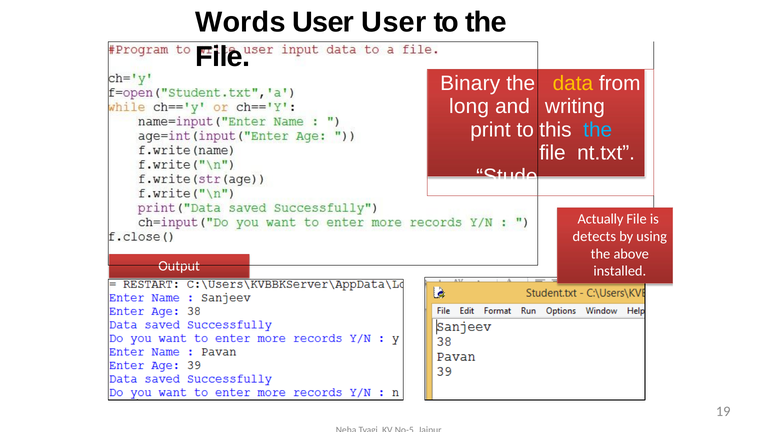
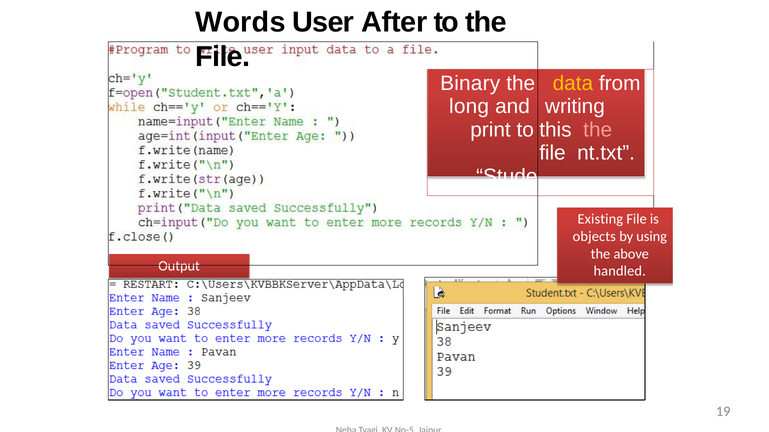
User User: User -> After (394, 22)
the colour: light blue -> pink (598, 130)
Actually: Actually -> Existing (600, 220)
detects: detects -> objects (594, 237)
installed: installed -> handled (620, 271)
